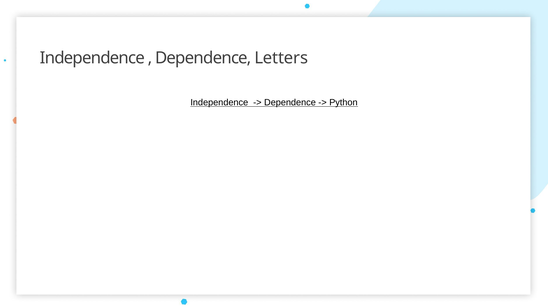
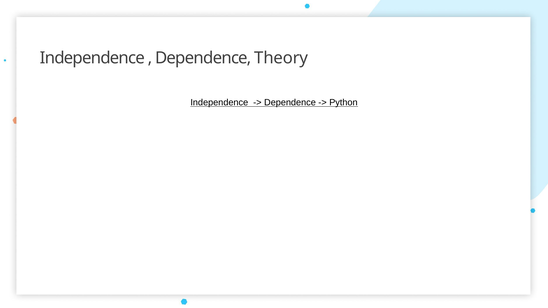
Letters: Letters -> Theory (281, 58)
